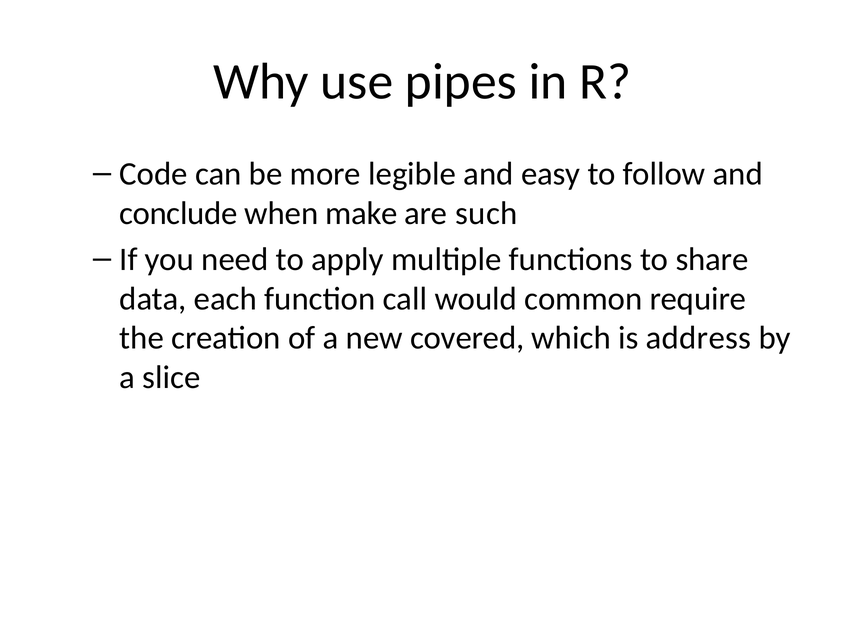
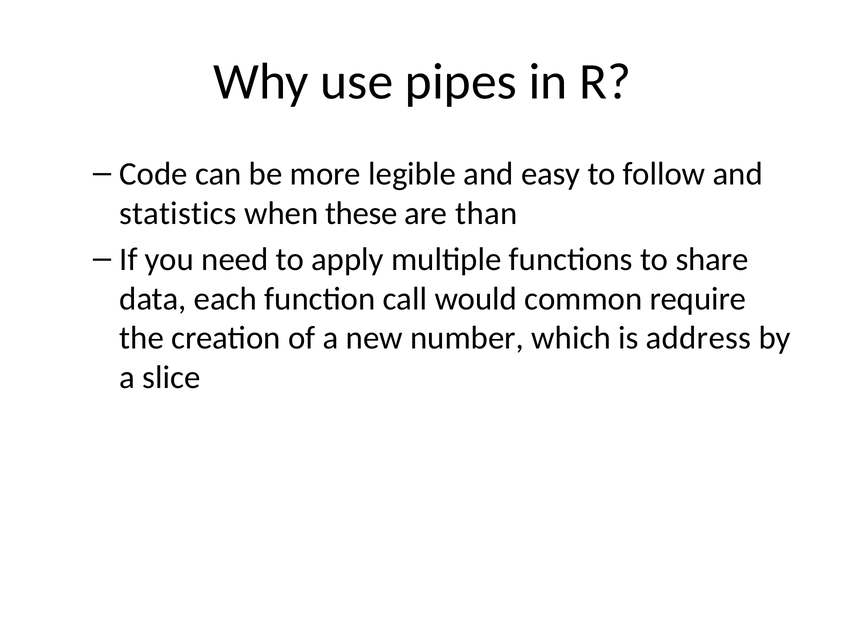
conclude: conclude -> statistics (178, 214)
make: make -> these (361, 214)
such: such -> than (486, 214)
covered: covered -> number (467, 339)
